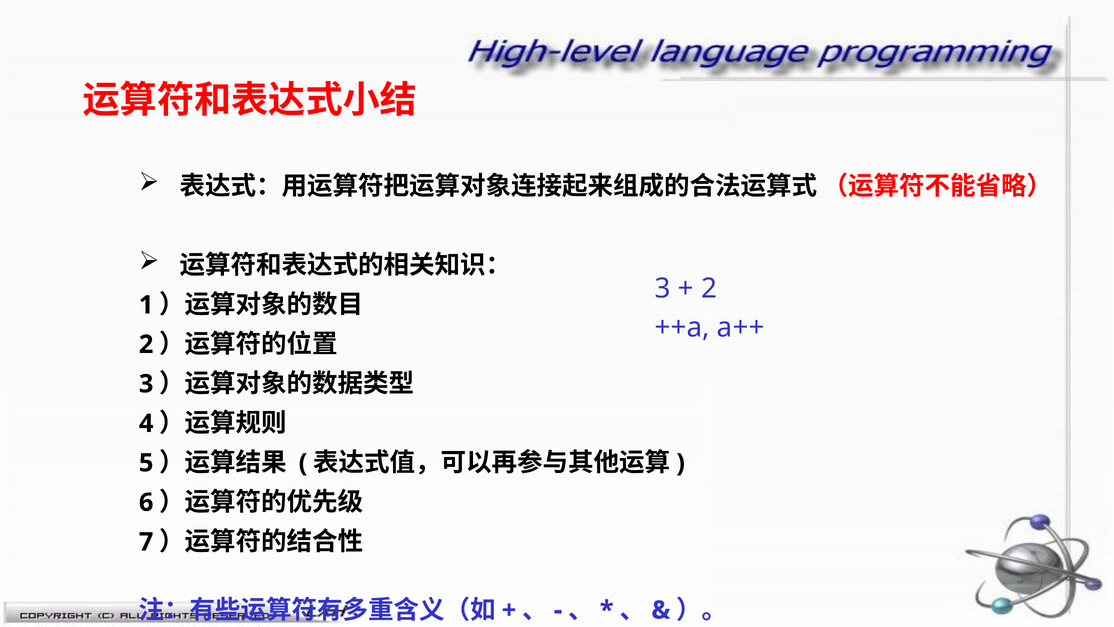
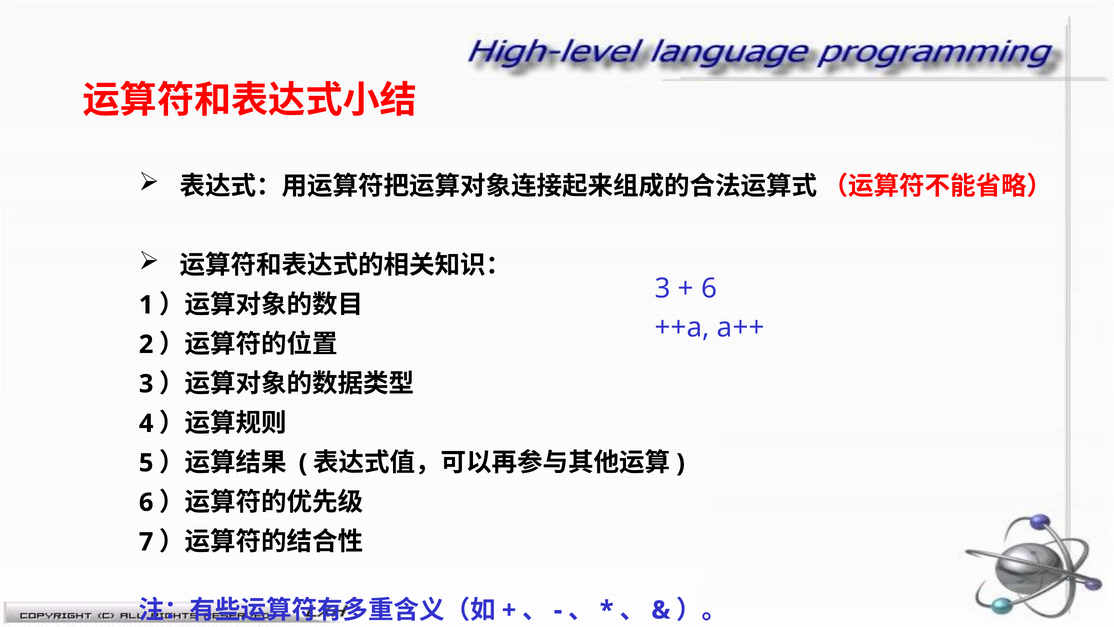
2: 2 -> 6 (709, 288)
